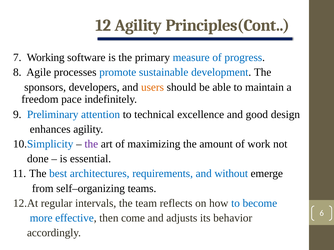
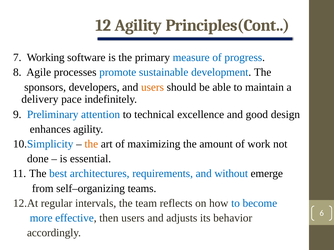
freedom: freedom -> delivery (40, 99)
the colour: purple -> orange (91, 144)
then come: come -> users (133, 218)
